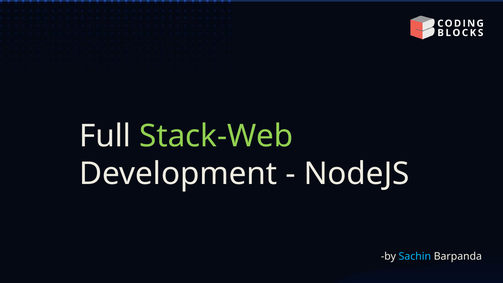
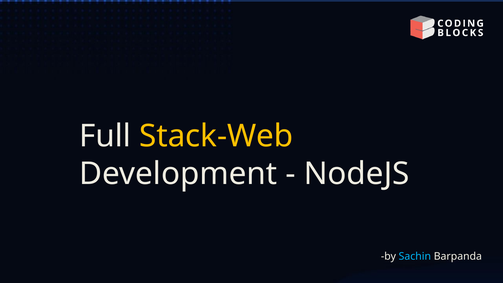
Stack-Web colour: light green -> yellow (216, 136)
